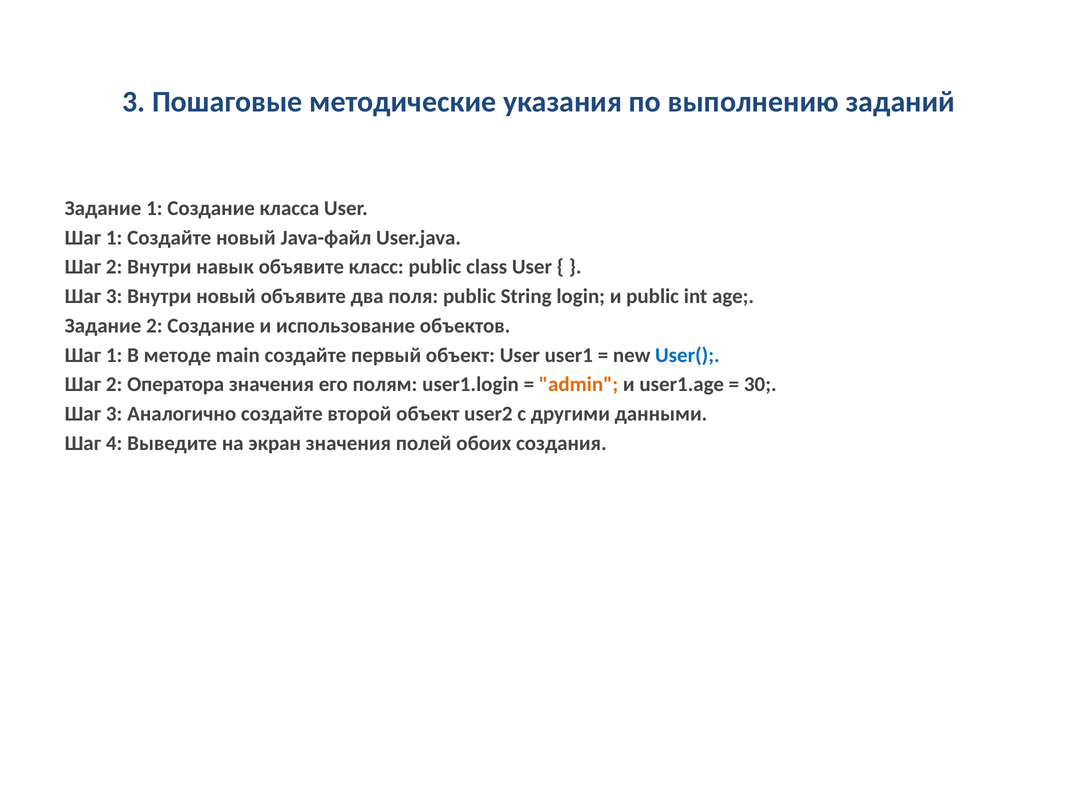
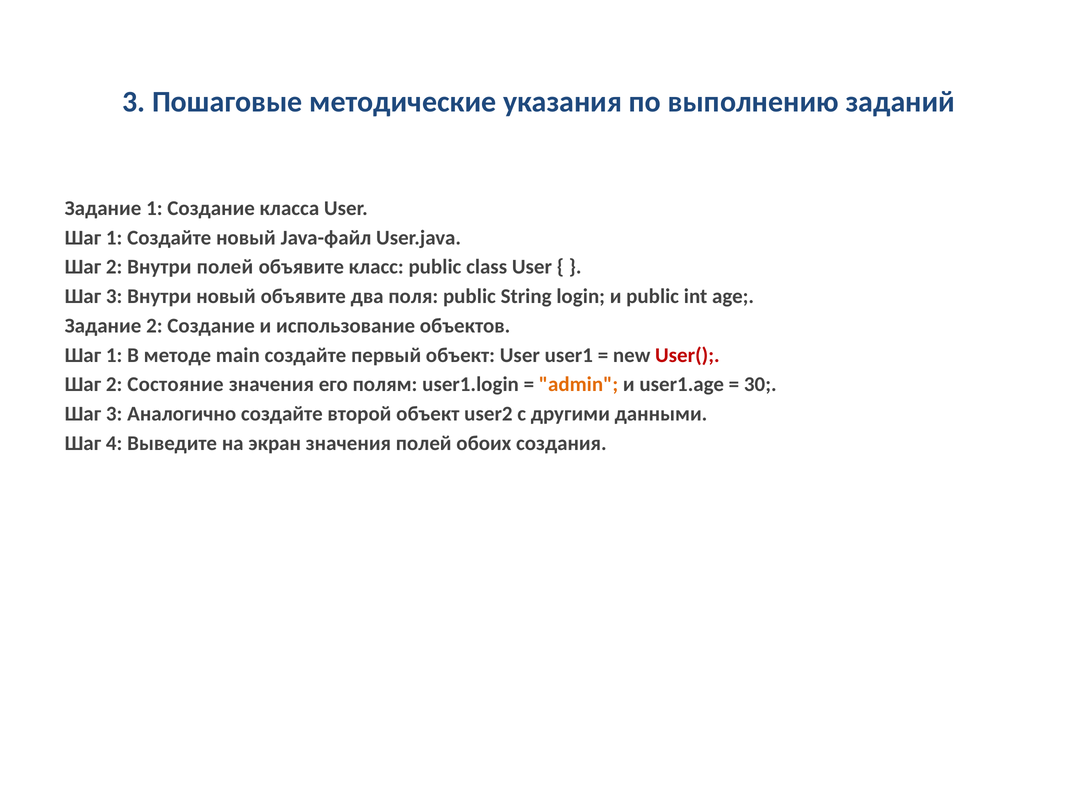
Внутри навык: навык -> полей (225, 267)
User( colour: blue -> red (687, 355)
Оператора: Оператора -> Состояние (175, 384)
